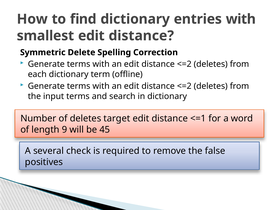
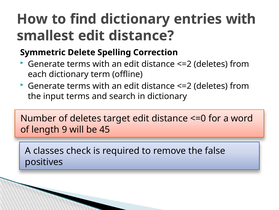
<=1: <=1 -> <=0 (198, 118)
several: several -> classes (49, 150)
